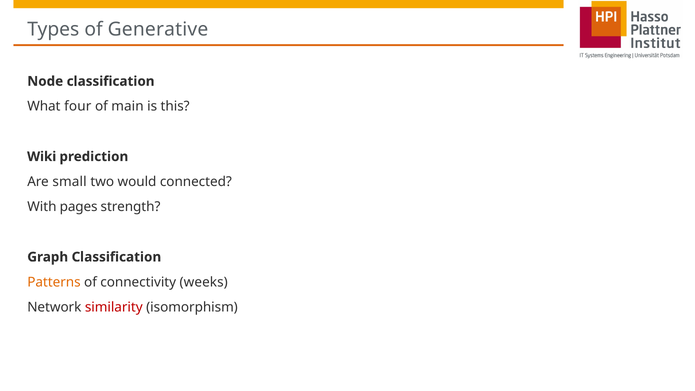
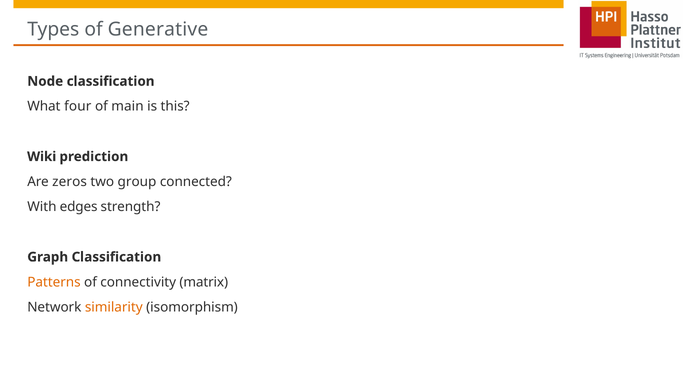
small: small -> zeros (70, 182)
would: would -> group (137, 182)
pages: pages -> edges (79, 207)
weeks: weeks -> matrix (204, 282)
similarity colour: red -> orange (114, 307)
